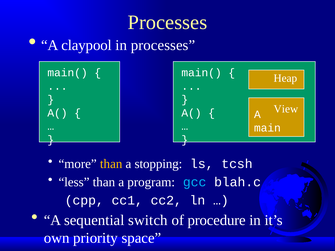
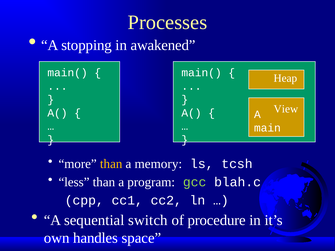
claypool: claypool -> stopping (87, 45)
in processes: processes -> awakened (163, 45)
stopping: stopping -> memory (158, 164)
gcc colour: light blue -> light green (195, 182)
priority: priority -> handles (96, 238)
